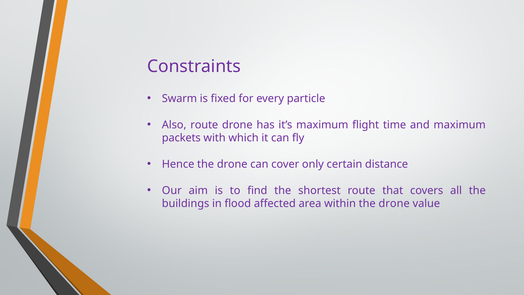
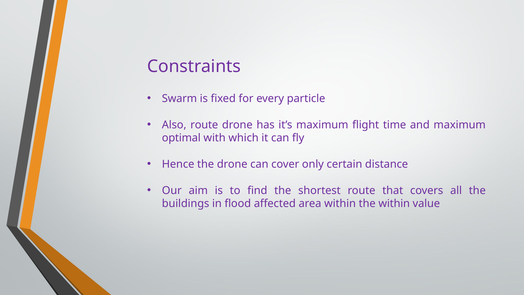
packets: packets -> optimal (181, 138)
within the drone: drone -> within (394, 203)
